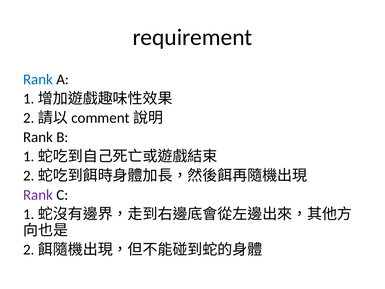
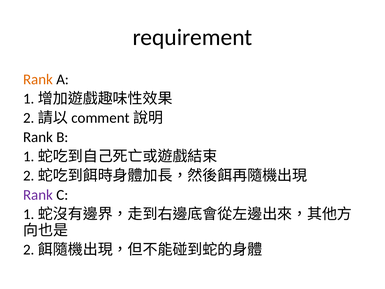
Rank colour: blue -> orange (38, 79)
